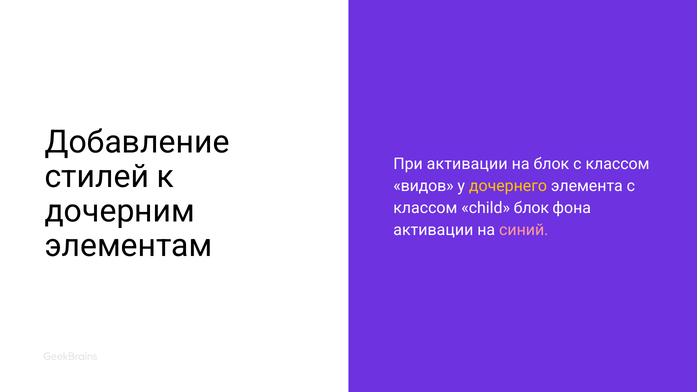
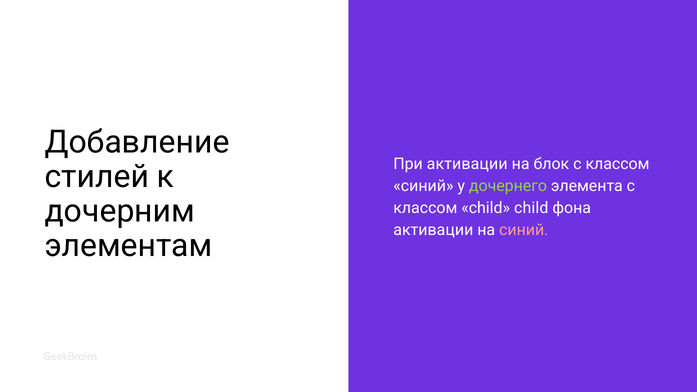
видов: видов -> синий (423, 186)
дочернего colour: yellow -> light green (508, 186)
child блок: блок -> child (531, 208)
